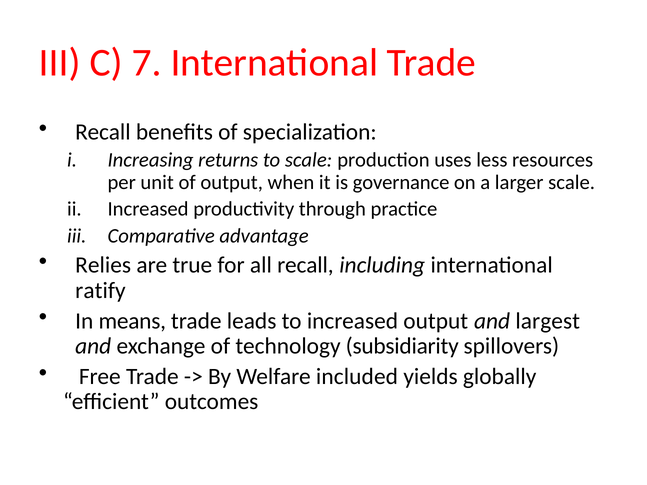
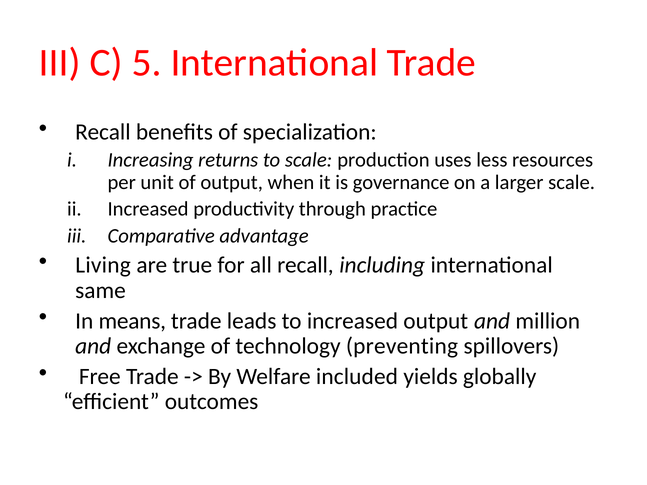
7: 7 -> 5 (147, 63)
Relies: Relies -> Living (103, 265)
ratify: ratify -> same (100, 291)
largest: largest -> million (548, 321)
subsidiarity: subsidiarity -> preventing (402, 346)
